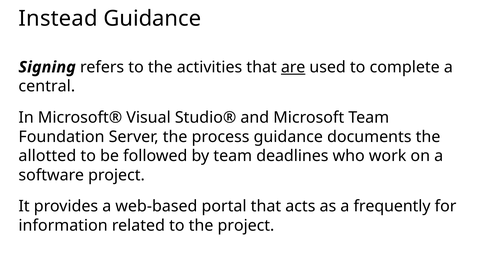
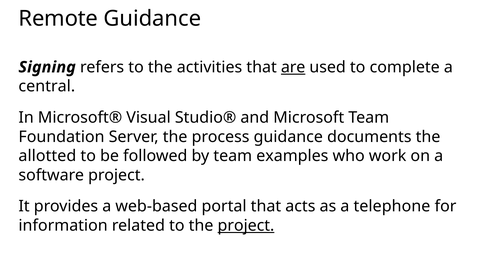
Instead: Instead -> Remote (58, 19)
deadlines: deadlines -> examples (292, 156)
frequently: frequently -> telephone (392, 206)
project underline: none -> present (246, 226)
